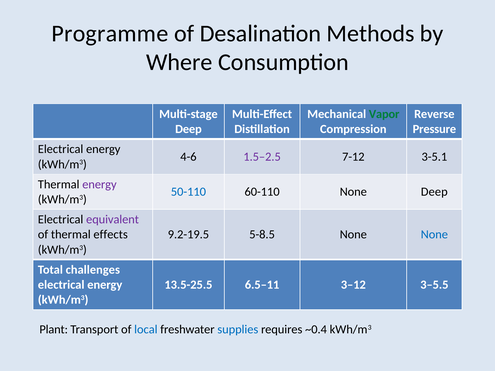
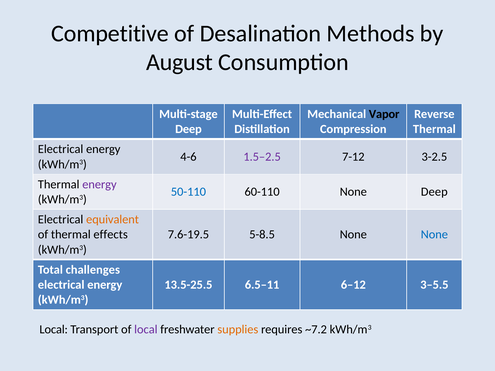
Programme: Programme -> Competitive (110, 33)
Where: Where -> August (179, 62)
Vapor colour: green -> black (384, 114)
Pressure: Pressure -> Thermal (434, 129)
3-5.1: 3-5.1 -> 3-2.5 (434, 157)
equivalent colour: purple -> orange (113, 220)
9.2-19.5: 9.2-19.5 -> 7.6-19.5 (188, 235)
3–12: 3–12 -> 6–12 (353, 285)
Plant: Plant -> Local (54, 330)
local colour: blue -> purple (146, 330)
supplies colour: blue -> orange (238, 330)
~0.4: ~0.4 -> ~7.2 (316, 330)
